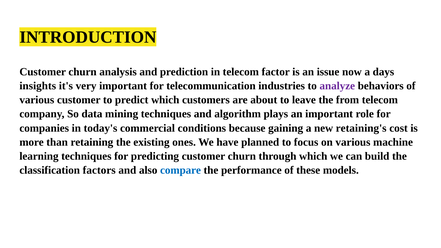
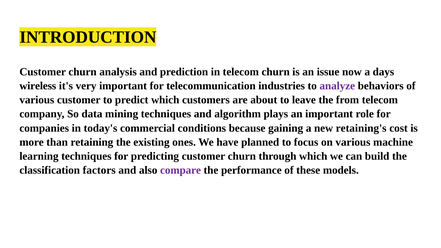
telecom factor: factor -> churn (276, 72)
insights: insights -> wireless (38, 86)
compare colour: blue -> purple (181, 170)
